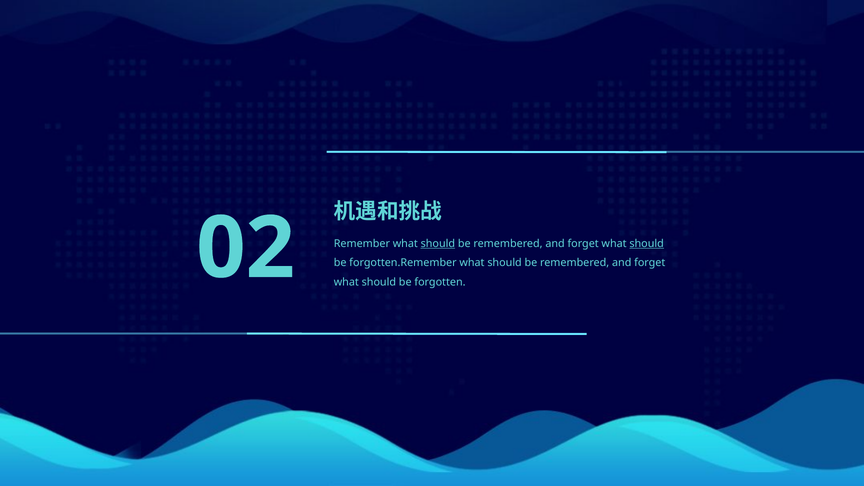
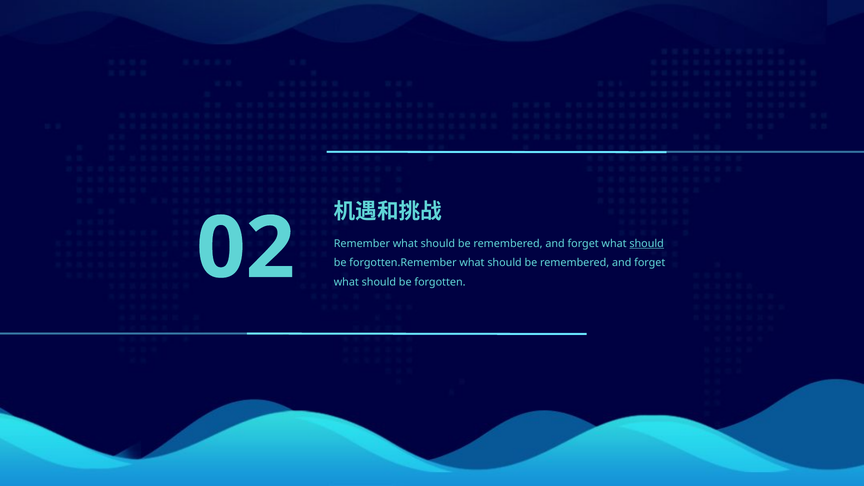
should underline: present -> none (438, 243)
